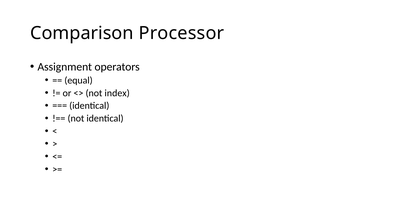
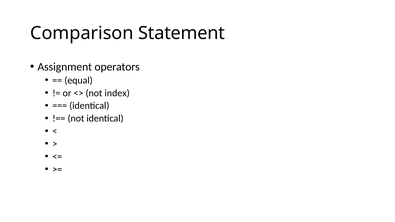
Processor: Processor -> Statement (182, 33)
